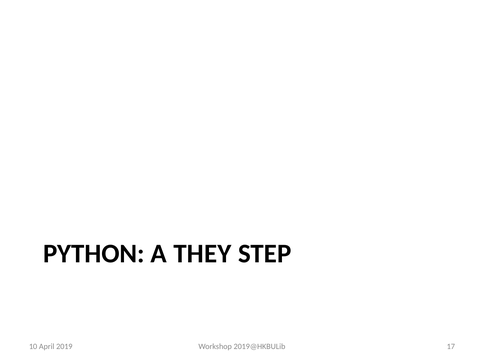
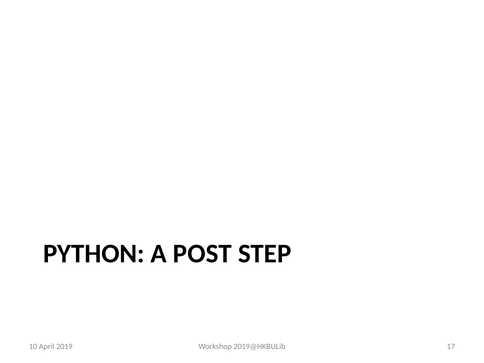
THEY: THEY -> POST (202, 254)
